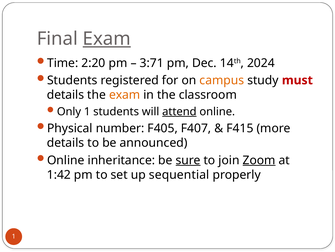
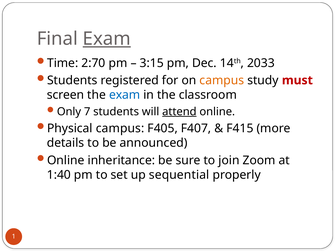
2:20: 2:20 -> 2:70 (93, 63)
3:71: 3:71 -> 3:15 (152, 63)
2024: 2024 -> 2033 (261, 63)
details: details -> screen (66, 95)
exam colour: orange -> blue (125, 95)
Only 1: 1 -> 7 (87, 111)
Physical number: number -> campus (120, 128)
sure underline: present -> none (188, 160)
Zoom underline: present -> none (259, 160)
1:42: 1:42 -> 1:40 (59, 174)
